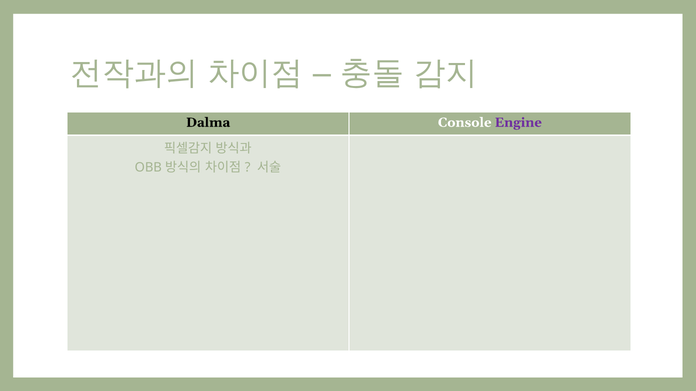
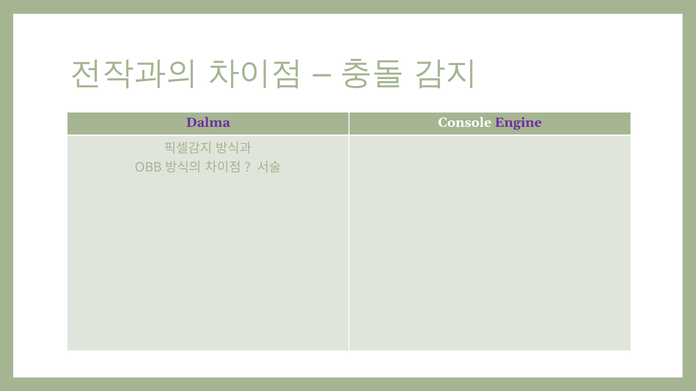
Dalma colour: black -> purple (208, 123)
